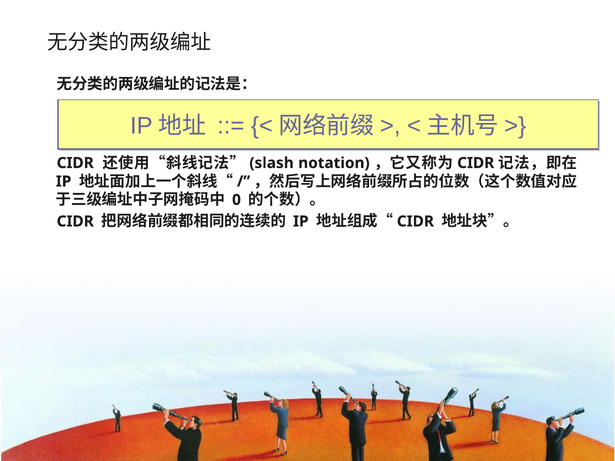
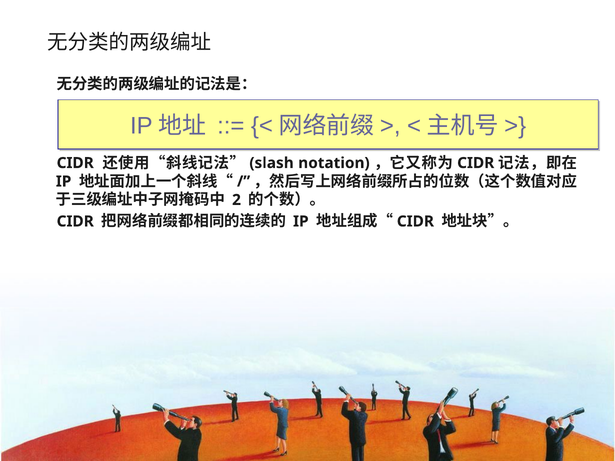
0: 0 -> 2 (236, 200)
